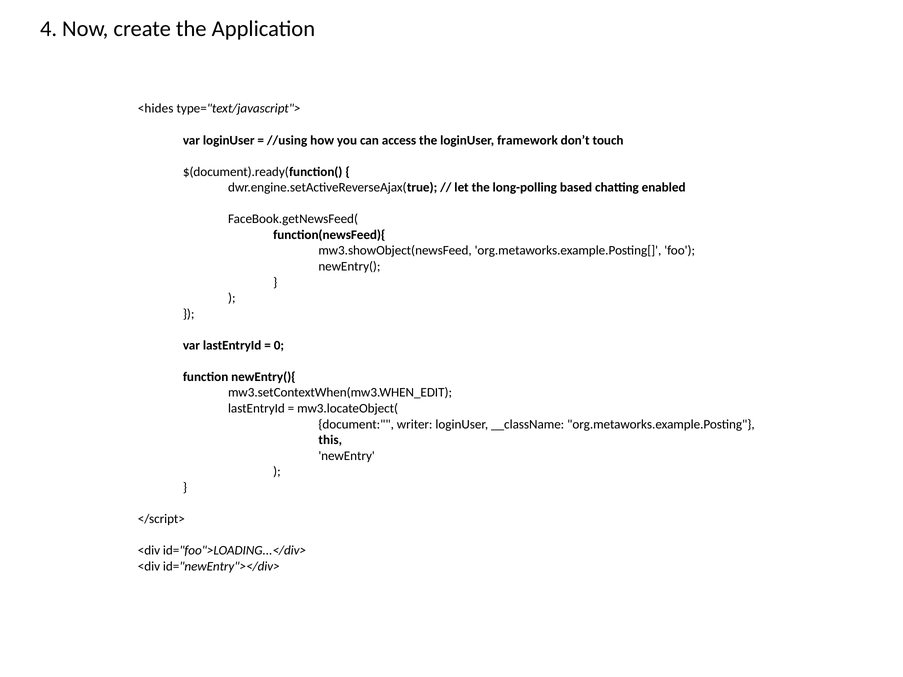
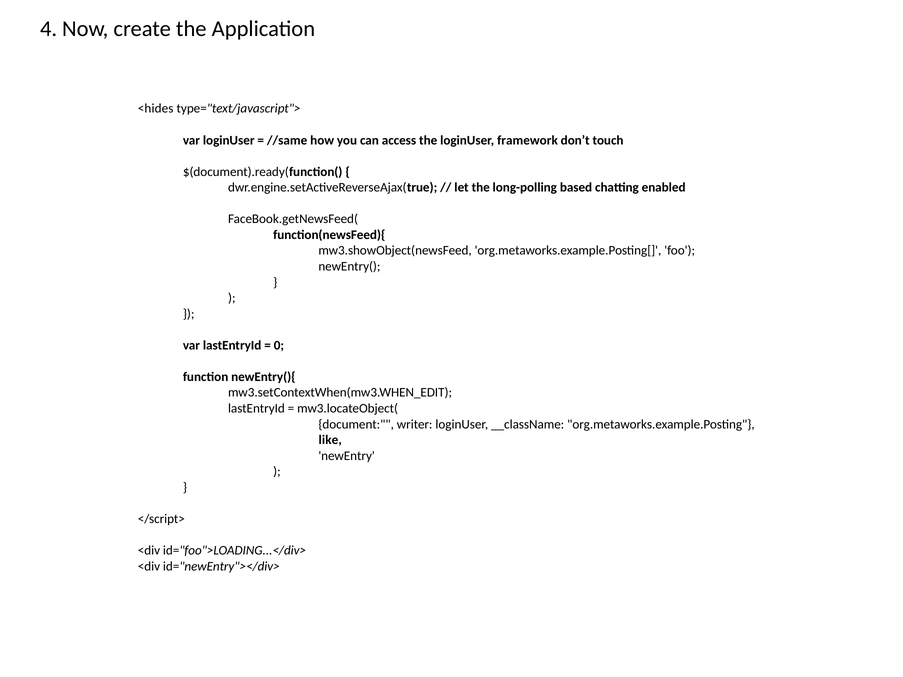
//using: //using -> //same (287, 140)
this: this -> like (330, 440)
